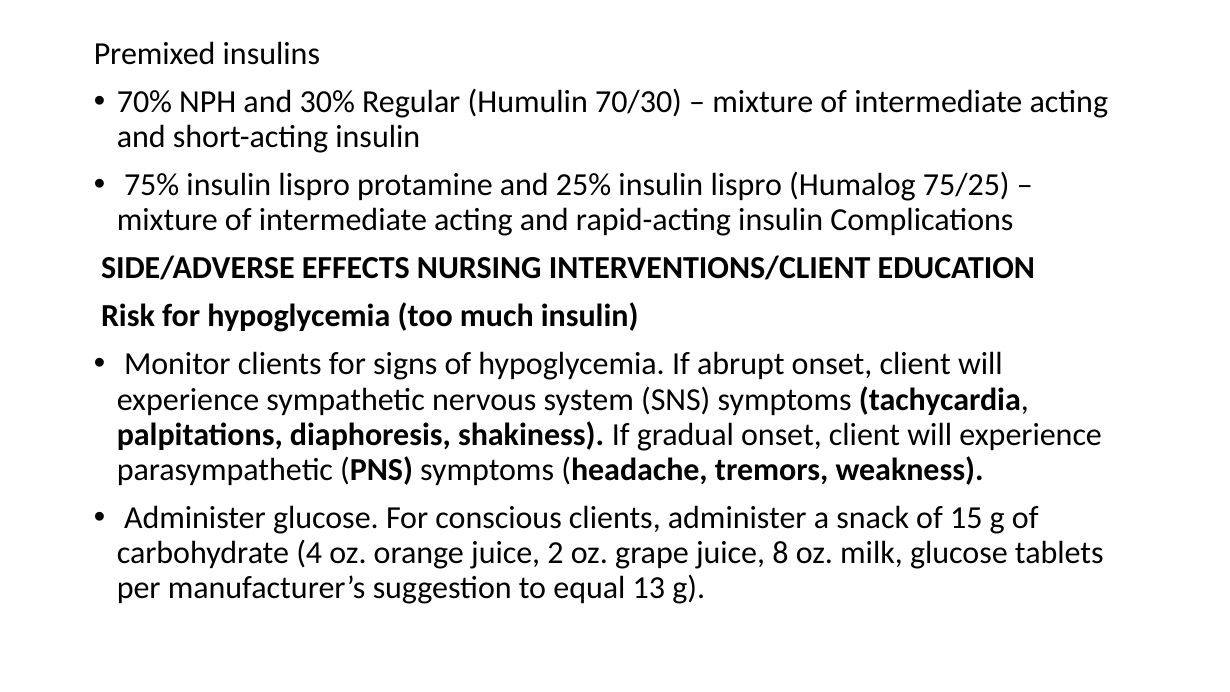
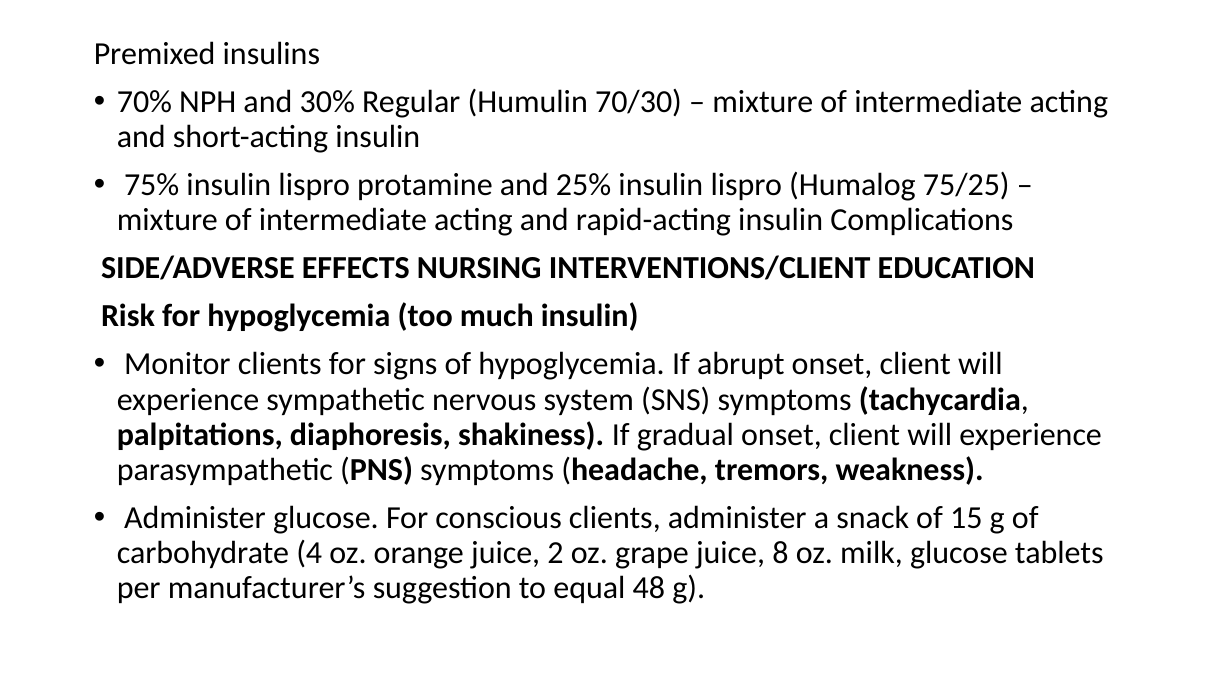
13: 13 -> 48 (649, 588)
